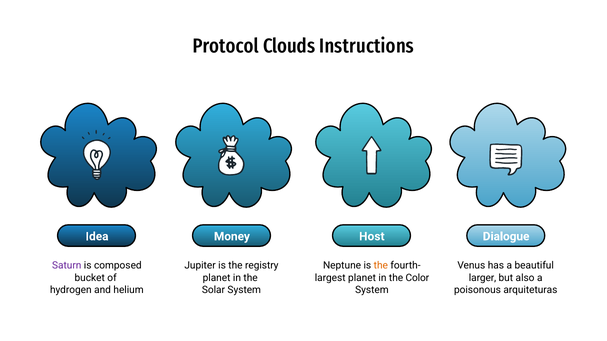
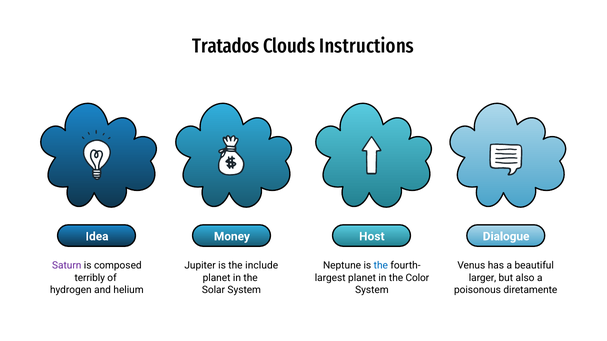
Protocol: Protocol -> Tratados (226, 46)
registry: registry -> include (262, 266)
the colour: orange -> blue (381, 266)
bucket: bucket -> terribly (90, 278)
arquiteturas: arquiteturas -> diretamente (530, 290)
